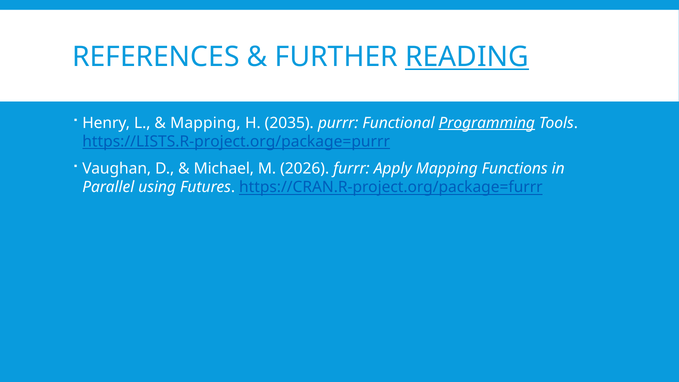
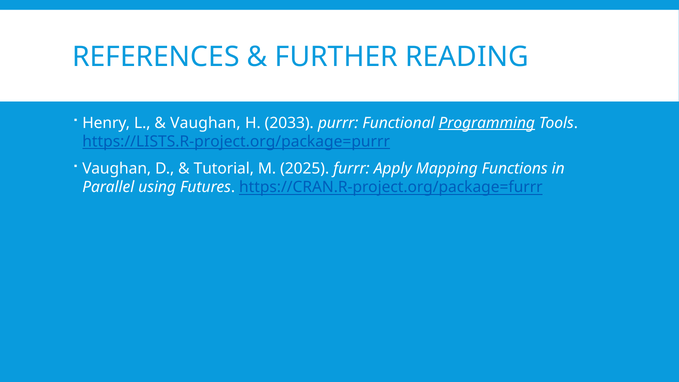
READING underline: present -> none (467, 57)
Mapping: Mapping -> Vaughan (205, 123)
2035: 2035 -> 2033 (289, 123)
Michael: Michael -> Tutorial (224, 169)
2026: 2026 -> 2025 (305, 169)
